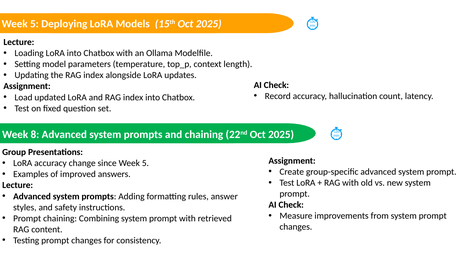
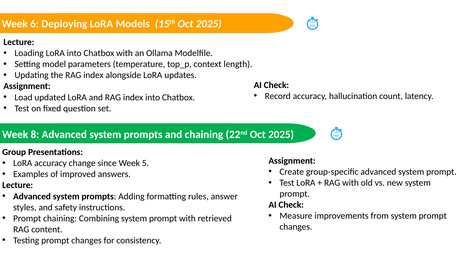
5: 5 -> 6 (34, 24)
